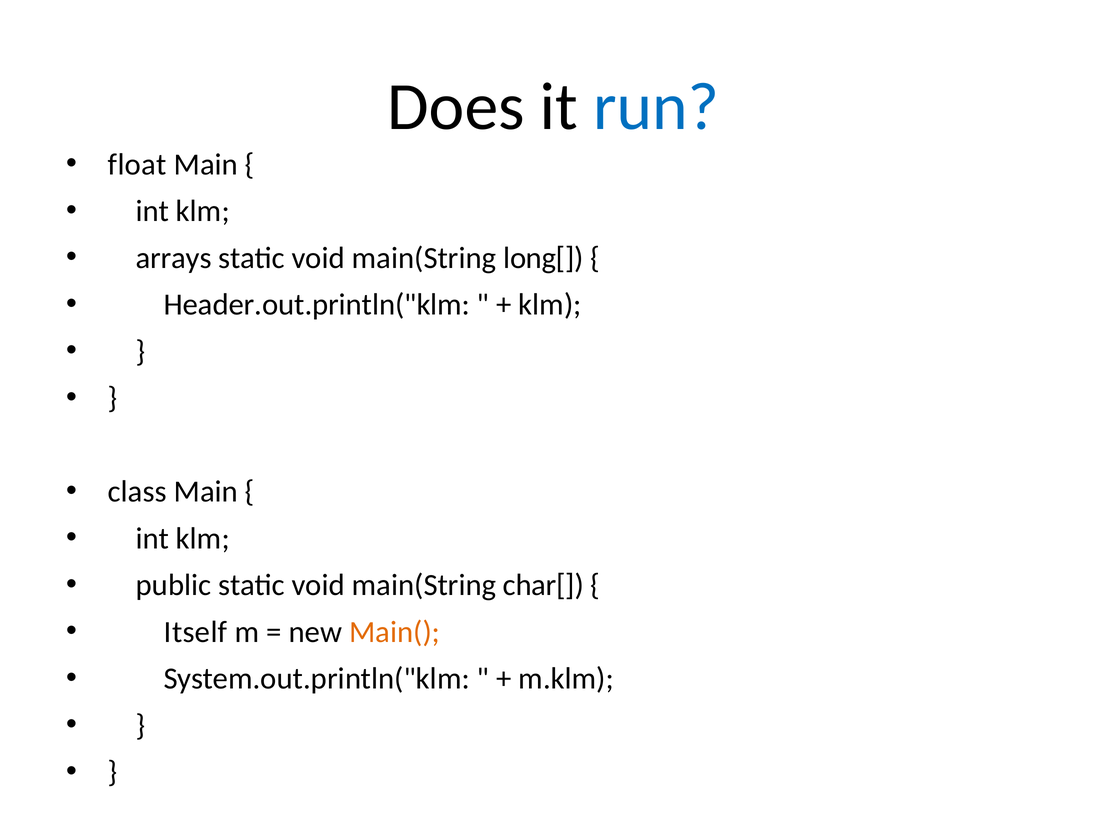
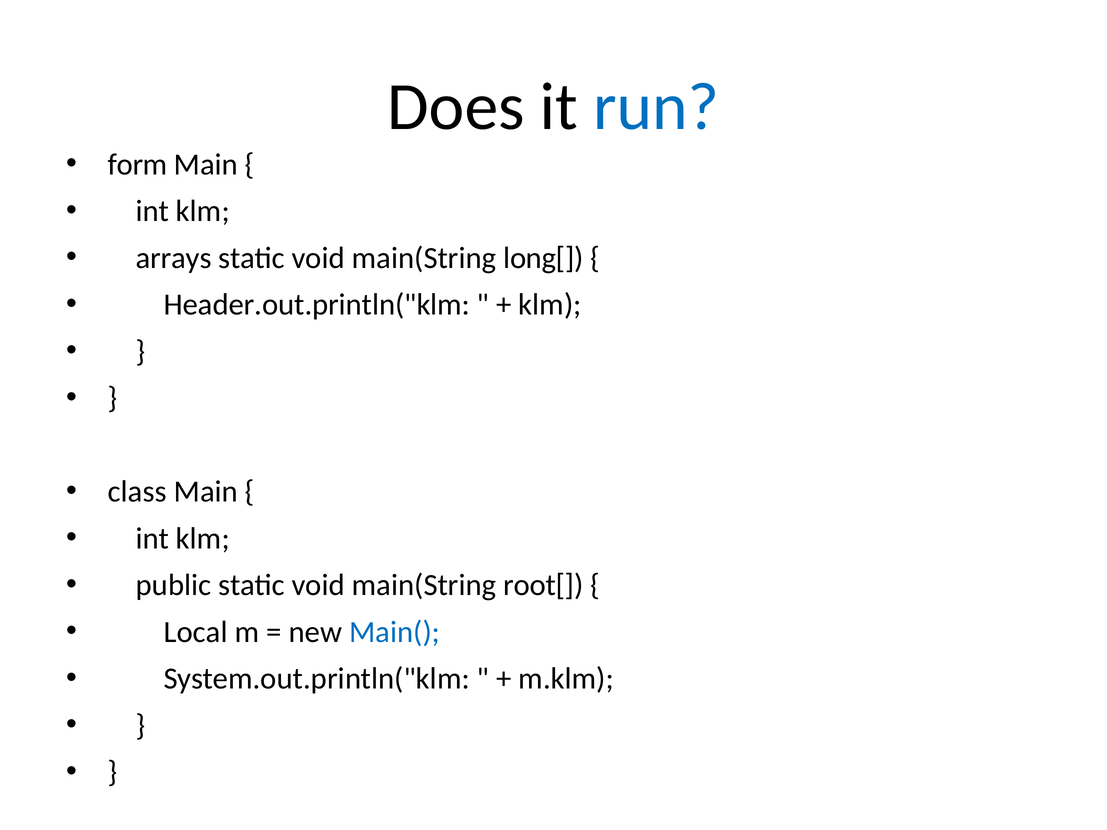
float: float -> form (138, 165)
char[: char[ -> root[ (543, 585)
Itself: Itself -> Local (196, 632)
Main( colour: orange -> blue (395, 632)
